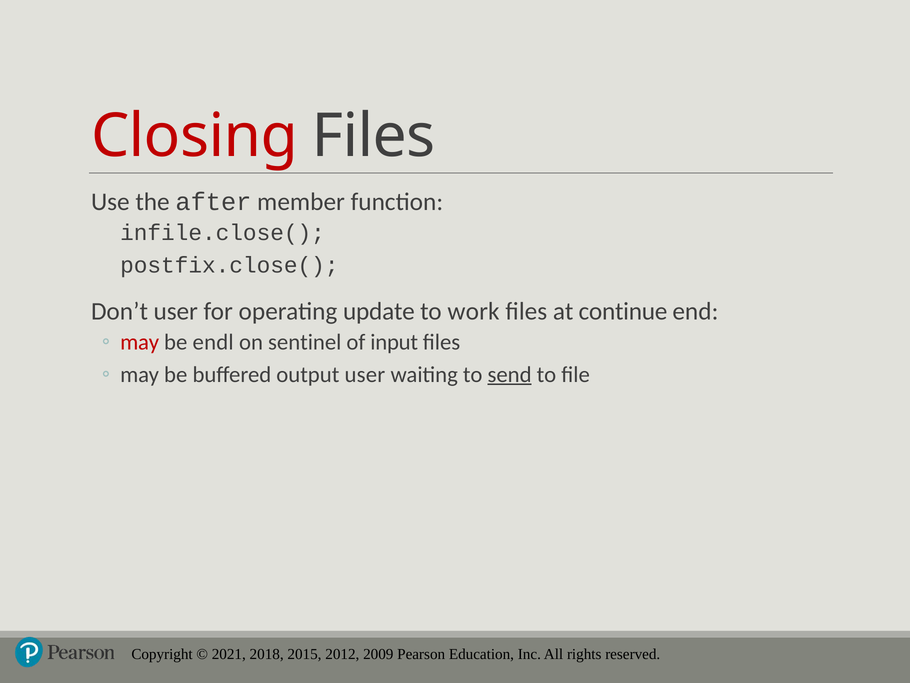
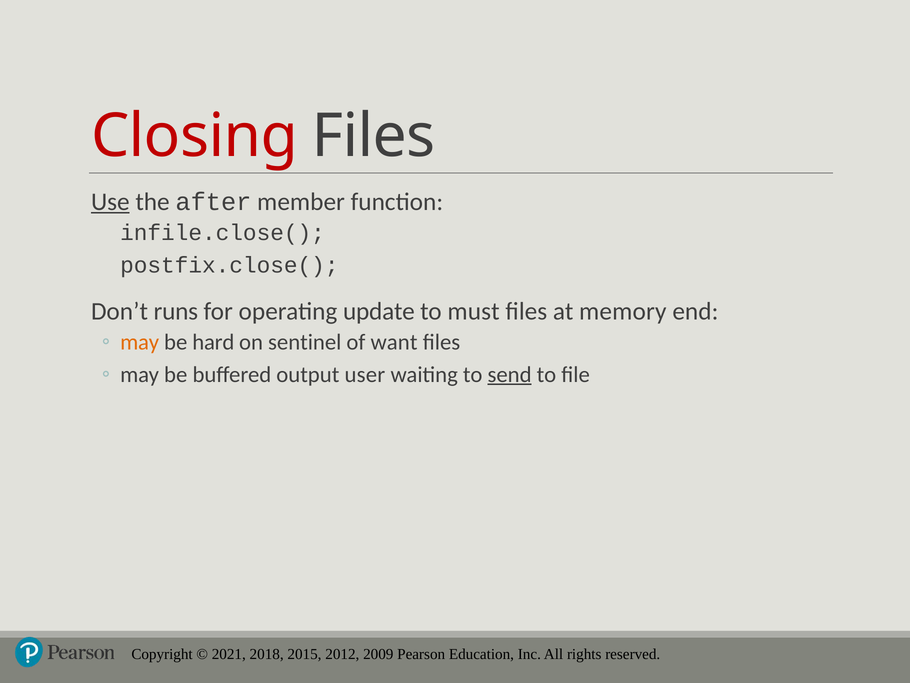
Use underline: none -> present (110, 202)
Don’t user: user -> runs (176, 311)
work: work -> must (474, 311)
continue: continue -> memory (623, 311)
may colour: red -> orange (140, 342)
endl: endl -> hard (213, 342)
input: input -> want (394, 342)
